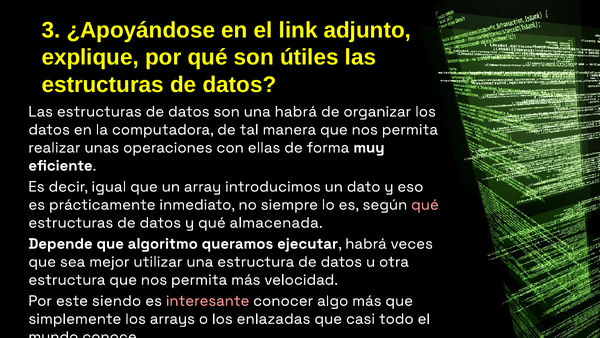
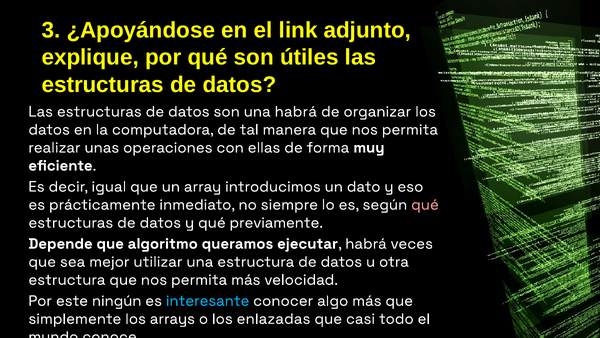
almacenada: almacenada -> previamente (276, 222)
siendo: siendo -> ningún (117, 300)
interesante colour: pink -> light blue (208, 300)
